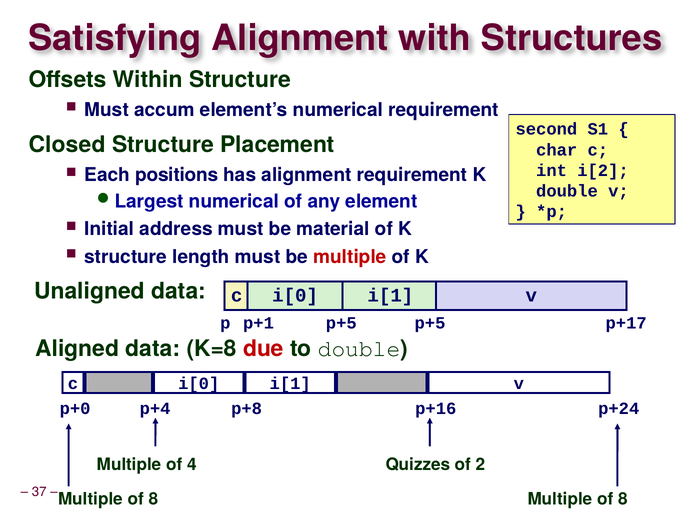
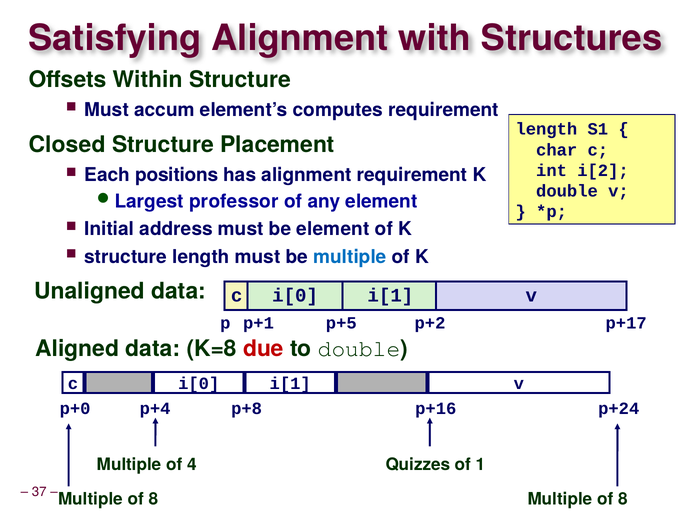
element’s numerical: numerical -> computes (338, 110)
second: second -> length (546, 129)
Largest numerical: numerical -> professor (234, 201)
be material: material -> element (333, 229)
multiple colour: red -> blue (350, 257)
p+5 p+5: p+5 -> p+2 (430, 323)
2: 2 -> 1 (481, 464)
